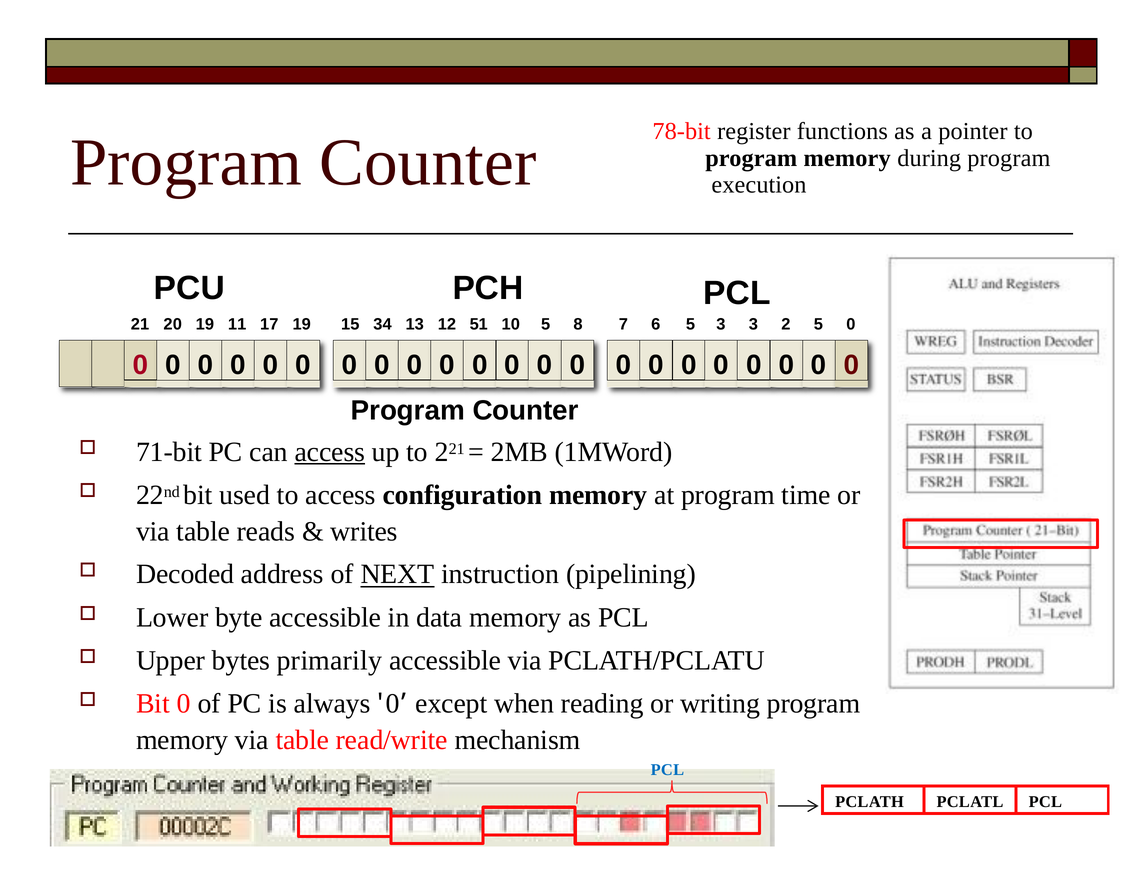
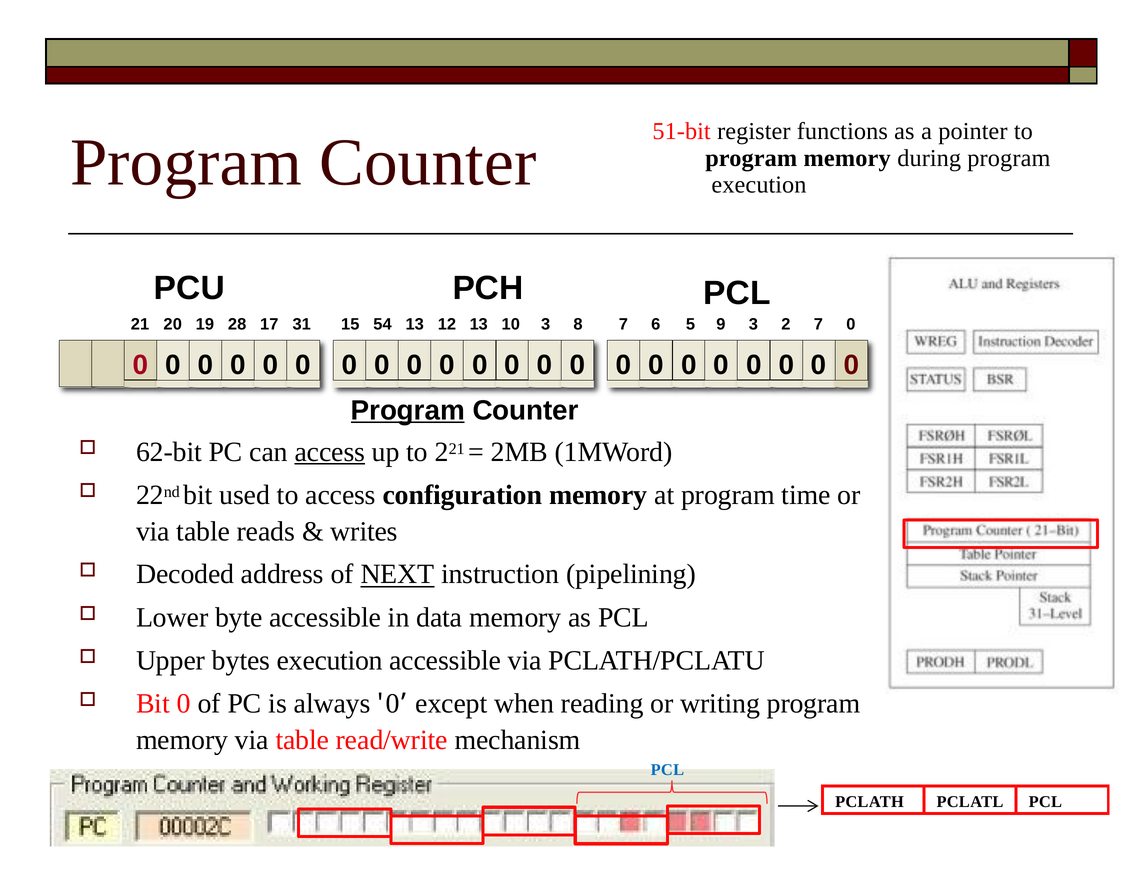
78-bit: 78-bit -> 51-bit (682, 131)
11: 11 -> 28 (237, 324)
17 19: 19 -> 31 (302, 324)
34: 34 -> 54 (383, 324)
12 51: 51 -> 13 (479, 324)
10 5: 5 -> 3 (546, 324)
5 3: 3 -> 9 (721, 324)
2 5: 5 -> 7 (818, 324)
Program underline: none -> present (408, 410)
71-bit: 71-bit -> 62-bit (169, 452)
bytes primarily: primarily -> execution (330, 661)
